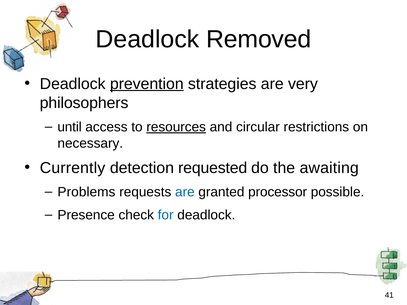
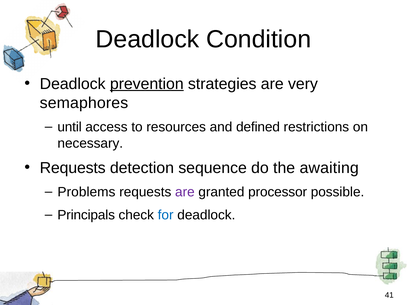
Removed: Removed -> Condition (259, 39)
philosophers: philosophers -> semaphores (84, 103)
resources underline: present -> none (176, 127)
circular: circular -> defined (258, 127)
Currently: Currently -> Requests (73, 168)
requested: requested -> sequence (213, 168)
are colour: blue -> purple (185, 192)
Presence: Presence -> Principals (86, 215)
